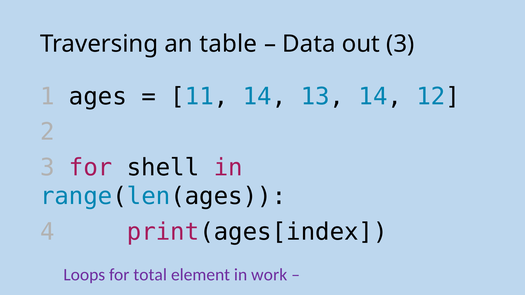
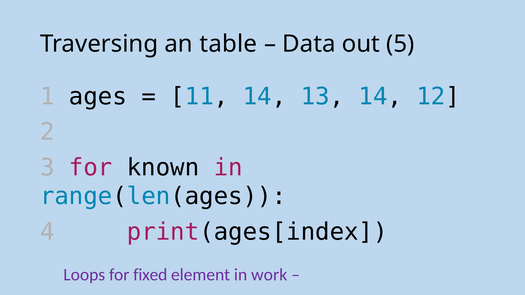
out 3: 3 -> 5 (400, 44)
shell: shell -> known (163, 168)
total: total -> fixed (150, 275)
